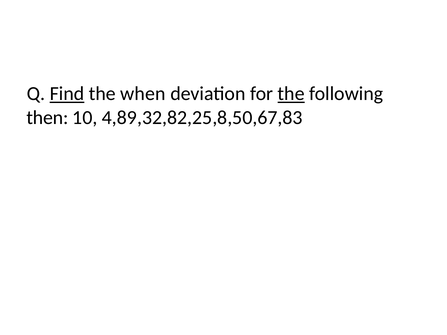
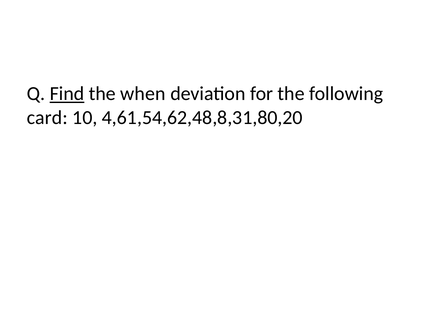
the underline: present -> none (291, 94)
then: then -> card (47, 118)
4,89,32,82,25,8,50,67,83: 4,89,32,82,25,8,50,67,83 -> 4,61,54,62,48,8,31,80,20 (202, 118)
